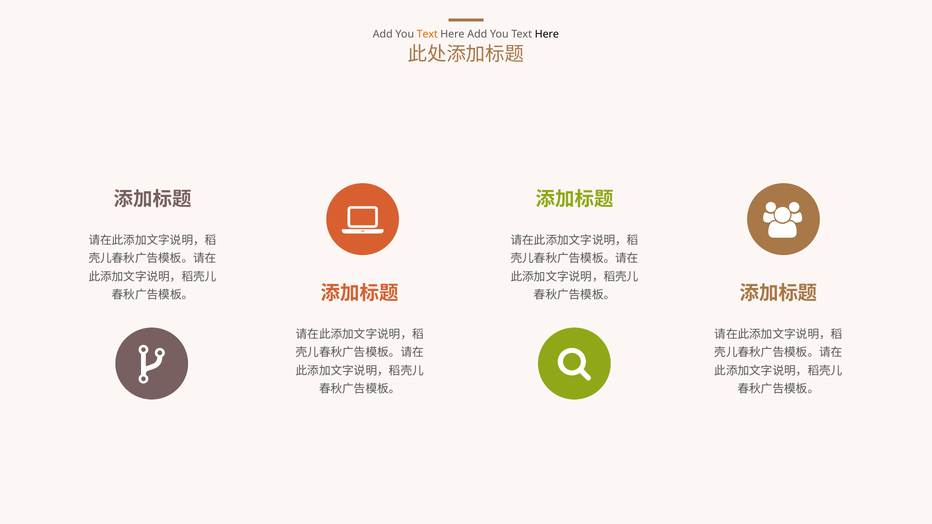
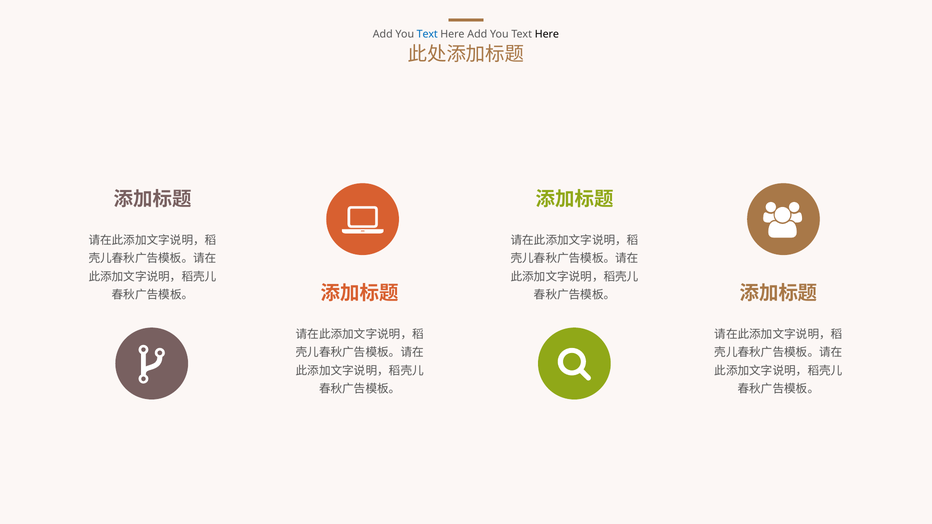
Text colour: orange -> blue (427, 34)
